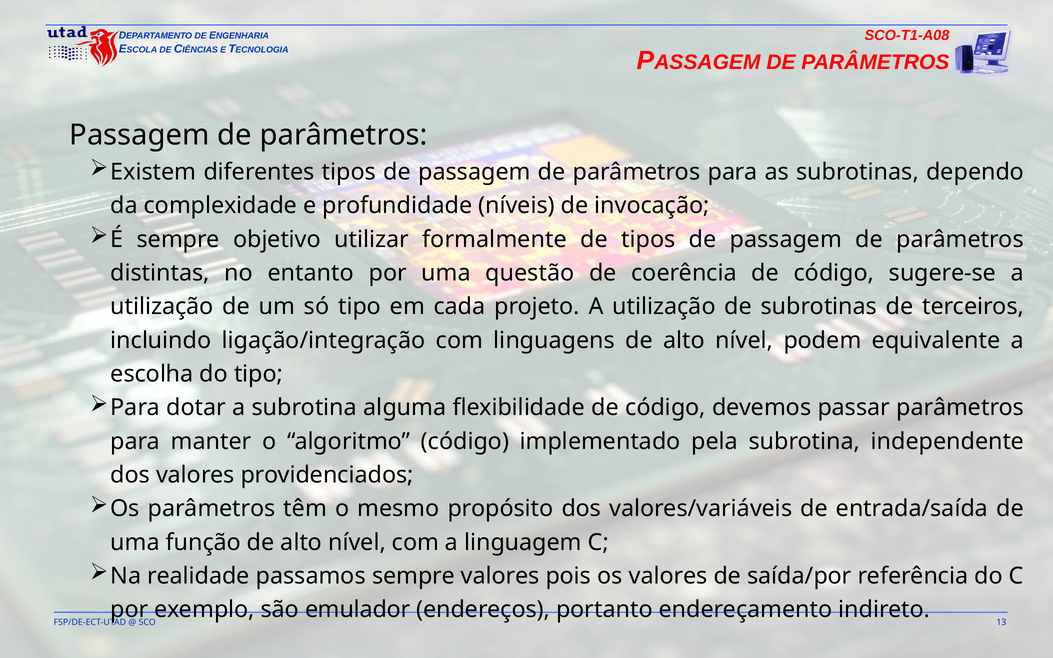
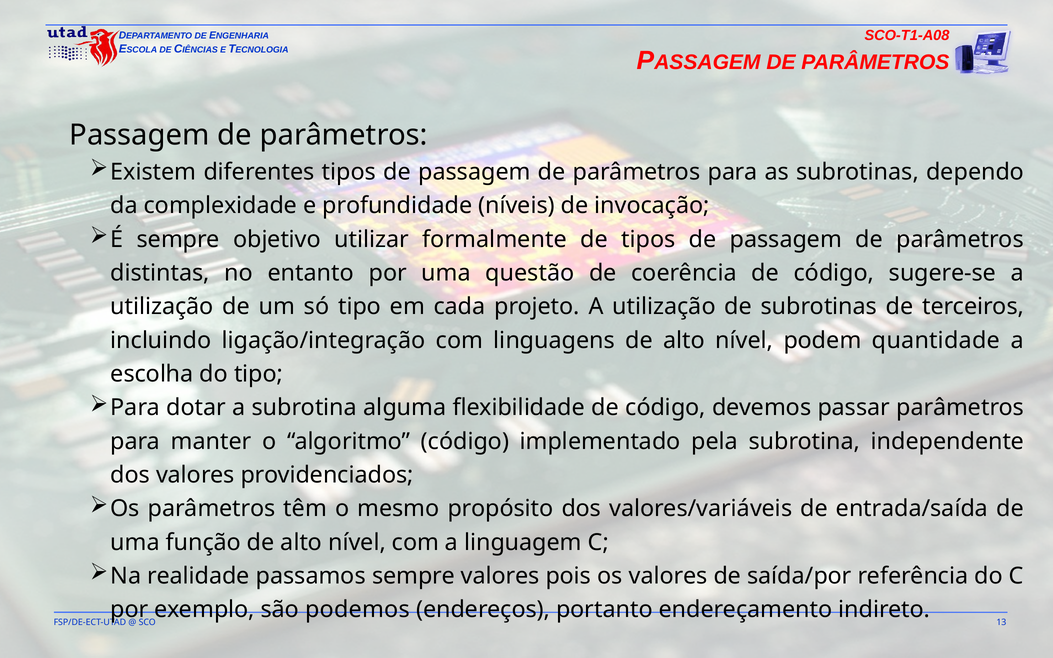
equivalente: equivalente -> quantidade (936, 340)
emulador: emulador -> podemos (357, 610)
